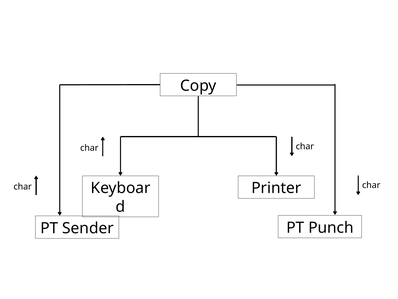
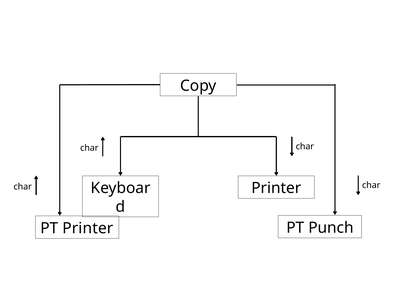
PT Sender: Sender -> Printer (88, 228)
